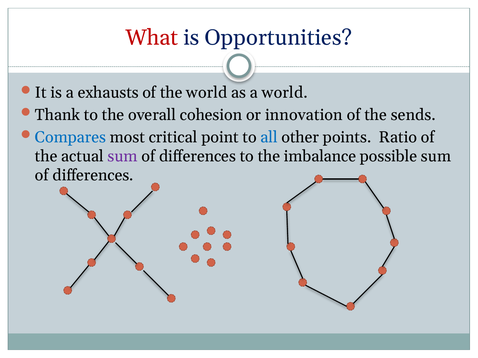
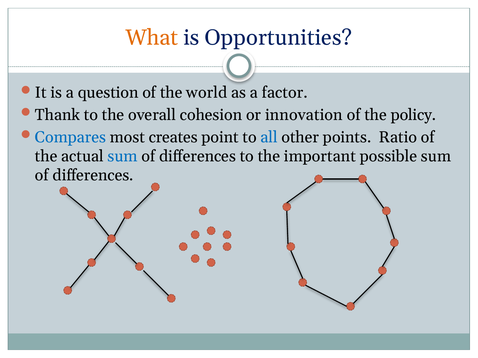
What colour: red -> orange (152, 38)
exhausts: exhausts -> question (108, 93)
a world: world -> factor (285, 93)
sends: sends -> policy (413, 115)
critical: critical -> creates (173, 137)
sum colour: purple -> blue (123, 156)
imbalance: imbalance -> important (320, 156)
